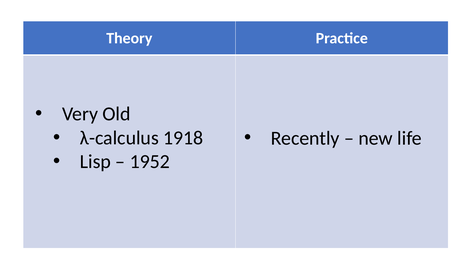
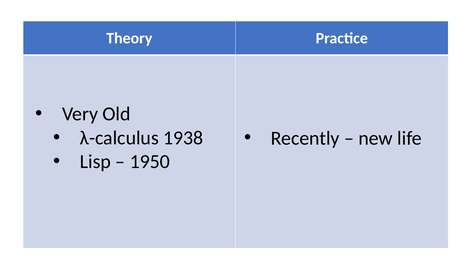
1918: 1918 -> 1938 (183, 138)
1952: 1952 -> 1950 (150, 162)
